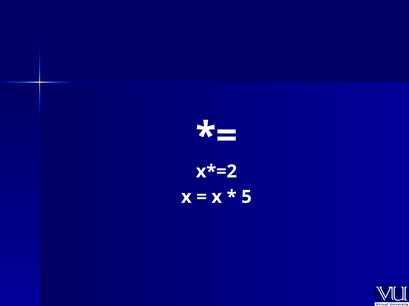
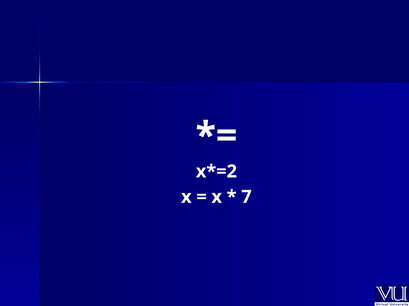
5: 5 -> 7 (246, 197)
